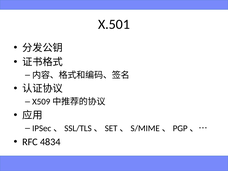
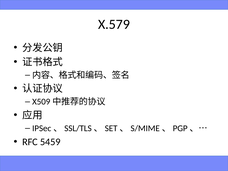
X.501: X.501 -> X.579 (114, 24)
4834: 4834 -> 5459 (50, 142)
